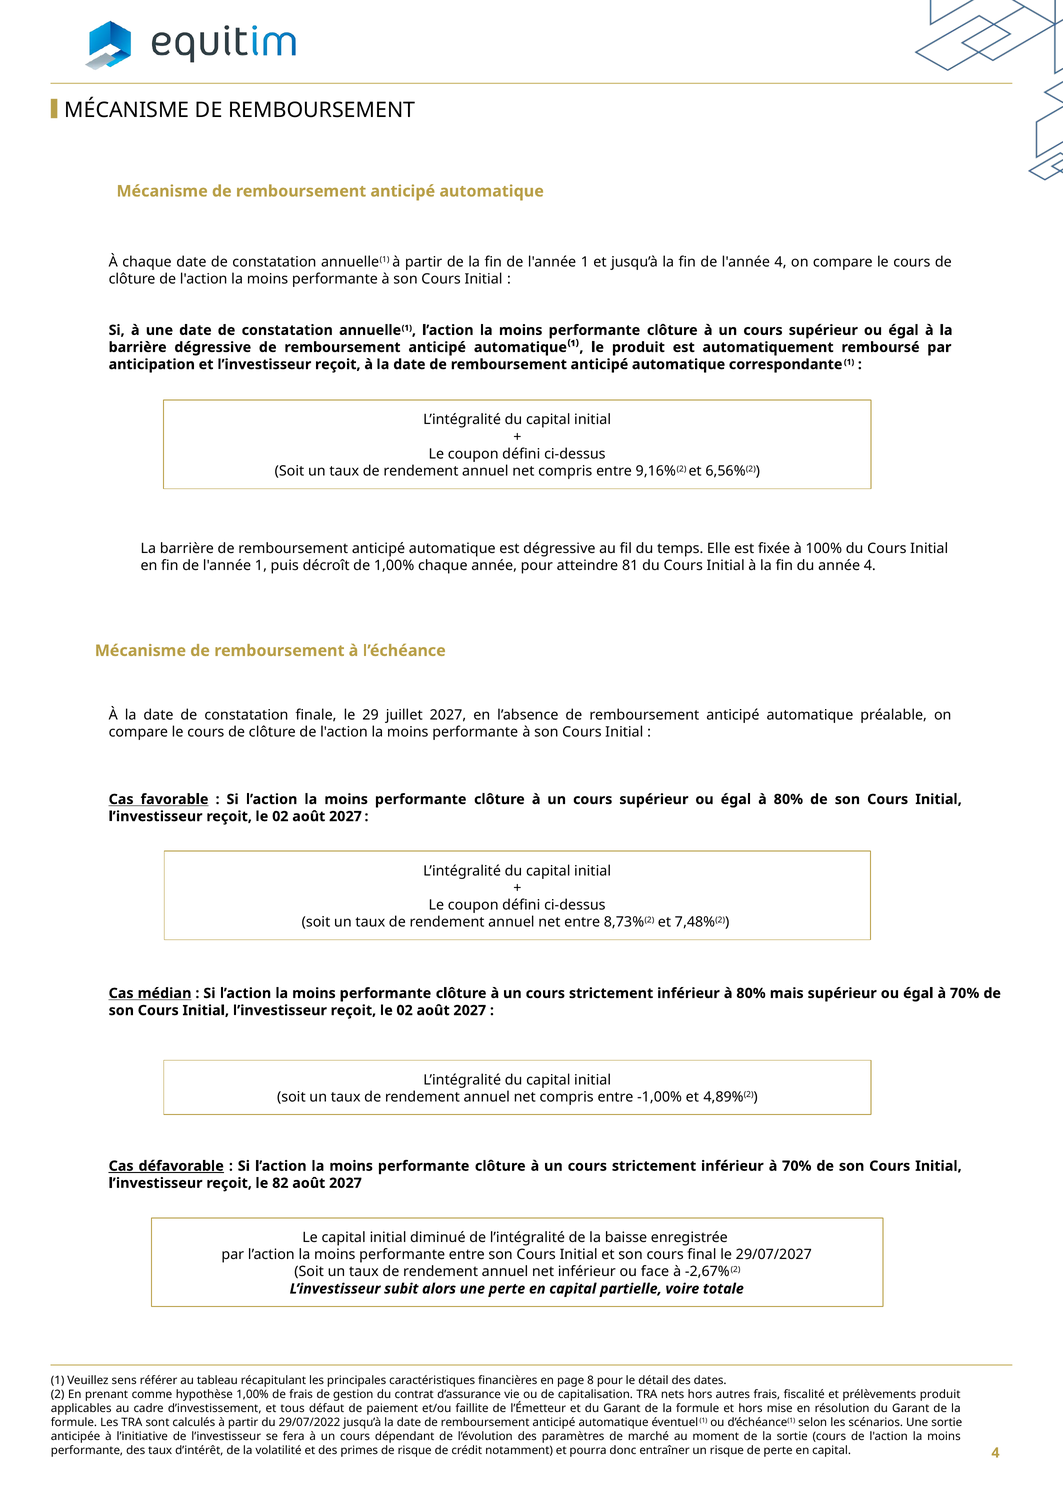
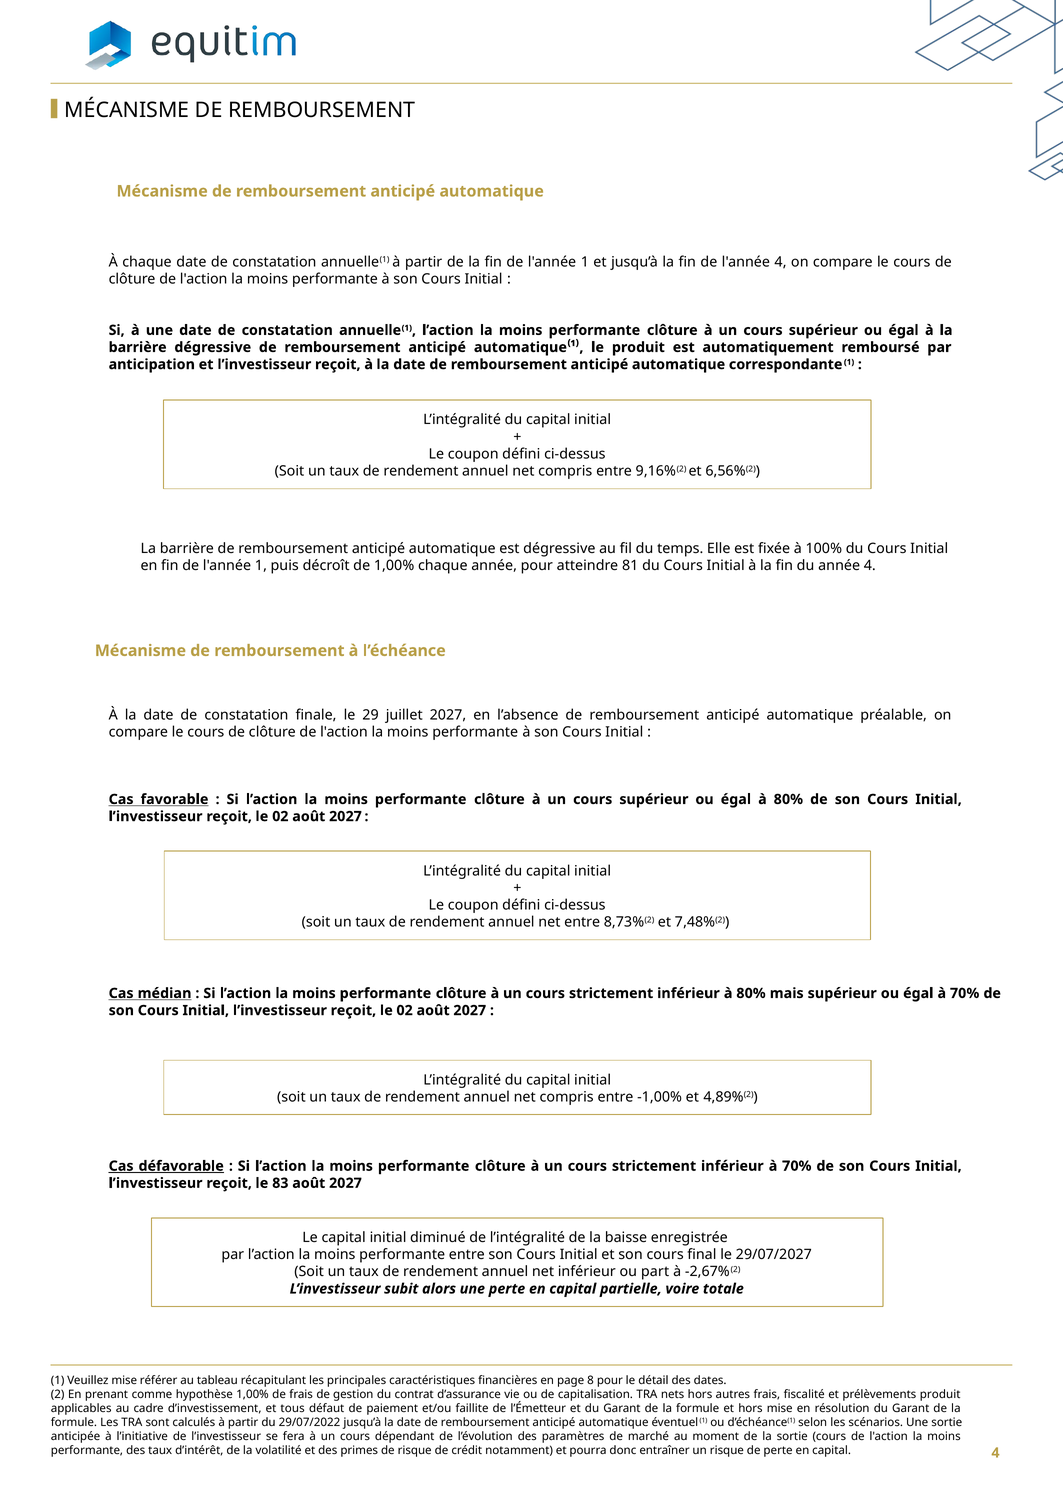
82: 82 -> 83 (280, 1183)
face: face -> part (655, 1272)
Veuillez sens: sens -> mise (124, 1381)
